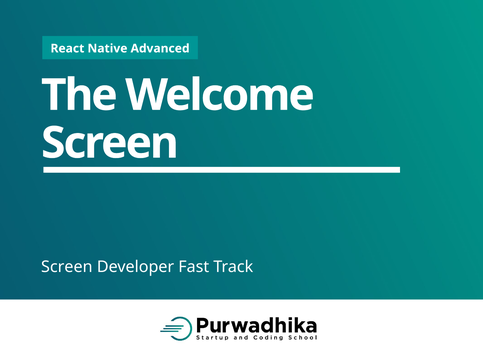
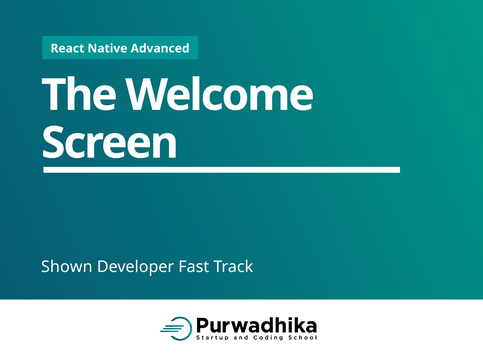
Screen: Screen -> Shown (67, 267)
